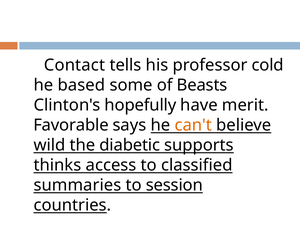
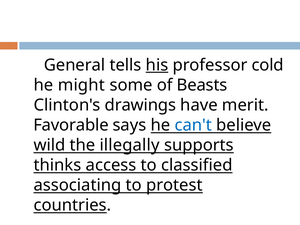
Contact: Contact -> General (75, 65)
his underline: none -> present (157, 65)
based: based -> might (81, 85)
hopefully: hopefully -> drawings (140, 105)
can't colour: orange -> blue (193, 125)
diabetic: diabetic -> illegally (130, 145)
summaries: summaries -> associating (77, 185)
session: session -> protest (174, 185)
